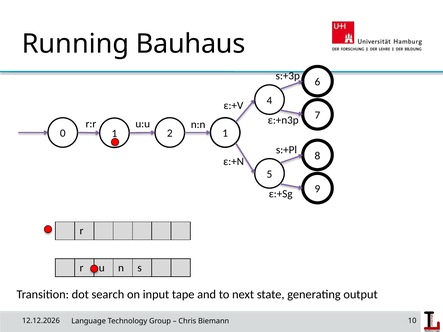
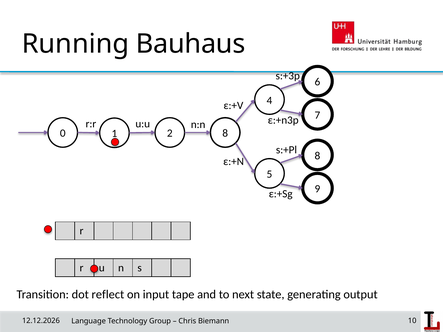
2 1: 1 -> 8 (225, 133)
search: search -> reflect (108, 295)
